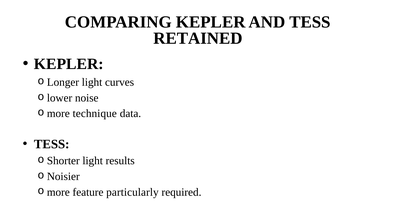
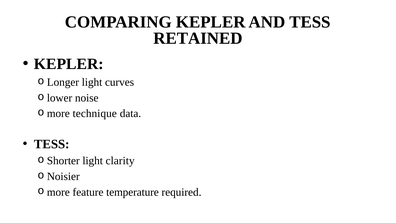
results: results -> clarity (120, 160)
particularly: particularly -> temperature (133, 192)
